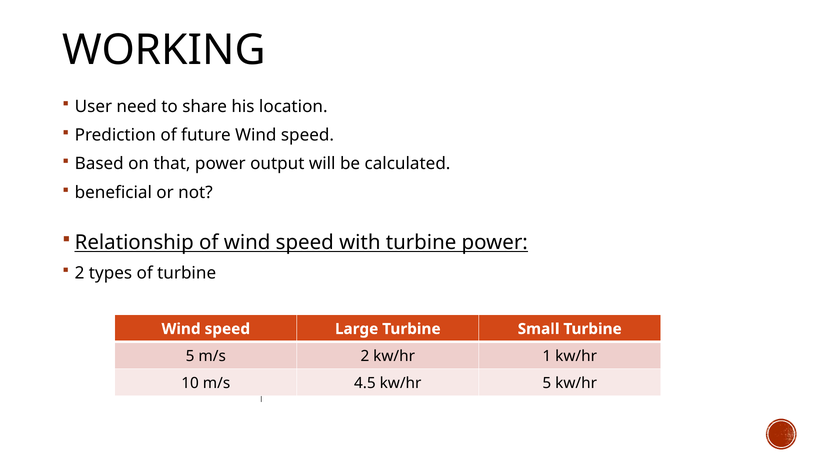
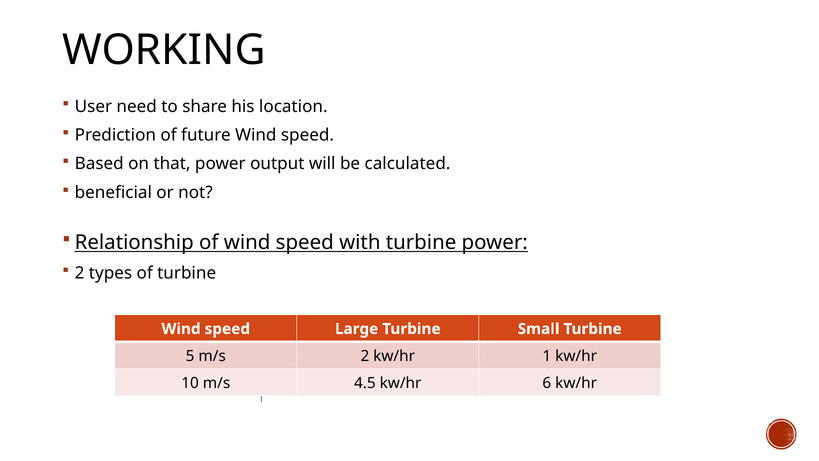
kw/hr 5: 5 -> 6 (547, 383)
